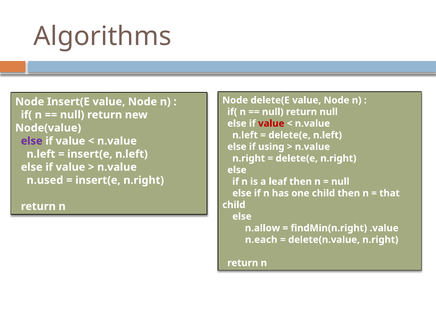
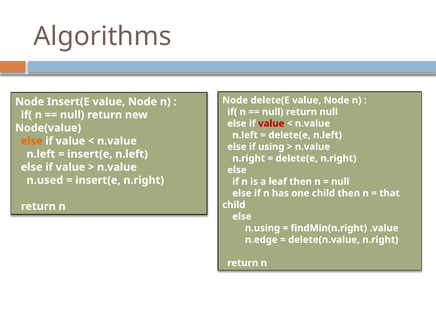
else colour: purple -> orange (32, 141)
n.allow: n.allow -> n.using (263, 228)
n.each: n.each -> n.edge (261, 240)
